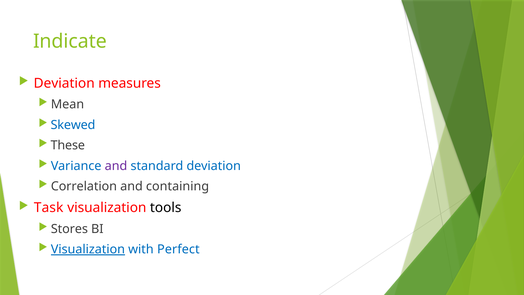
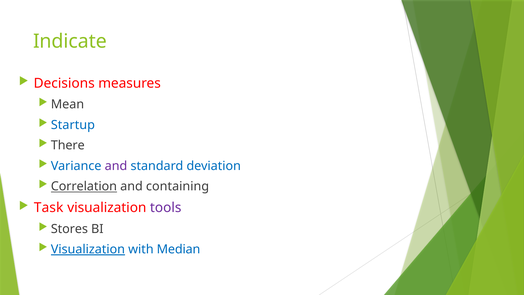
Deviation: Deviation -> Decisions (64, 83)
Skewed: Skewed -> Startup (73, 125)
These: These -> There (68, 145)
Correlation underline: none -> present (84, 186)
tools colour: black -> purple (166, 208)
Perfect: Perfect -> Median (179, 249)
